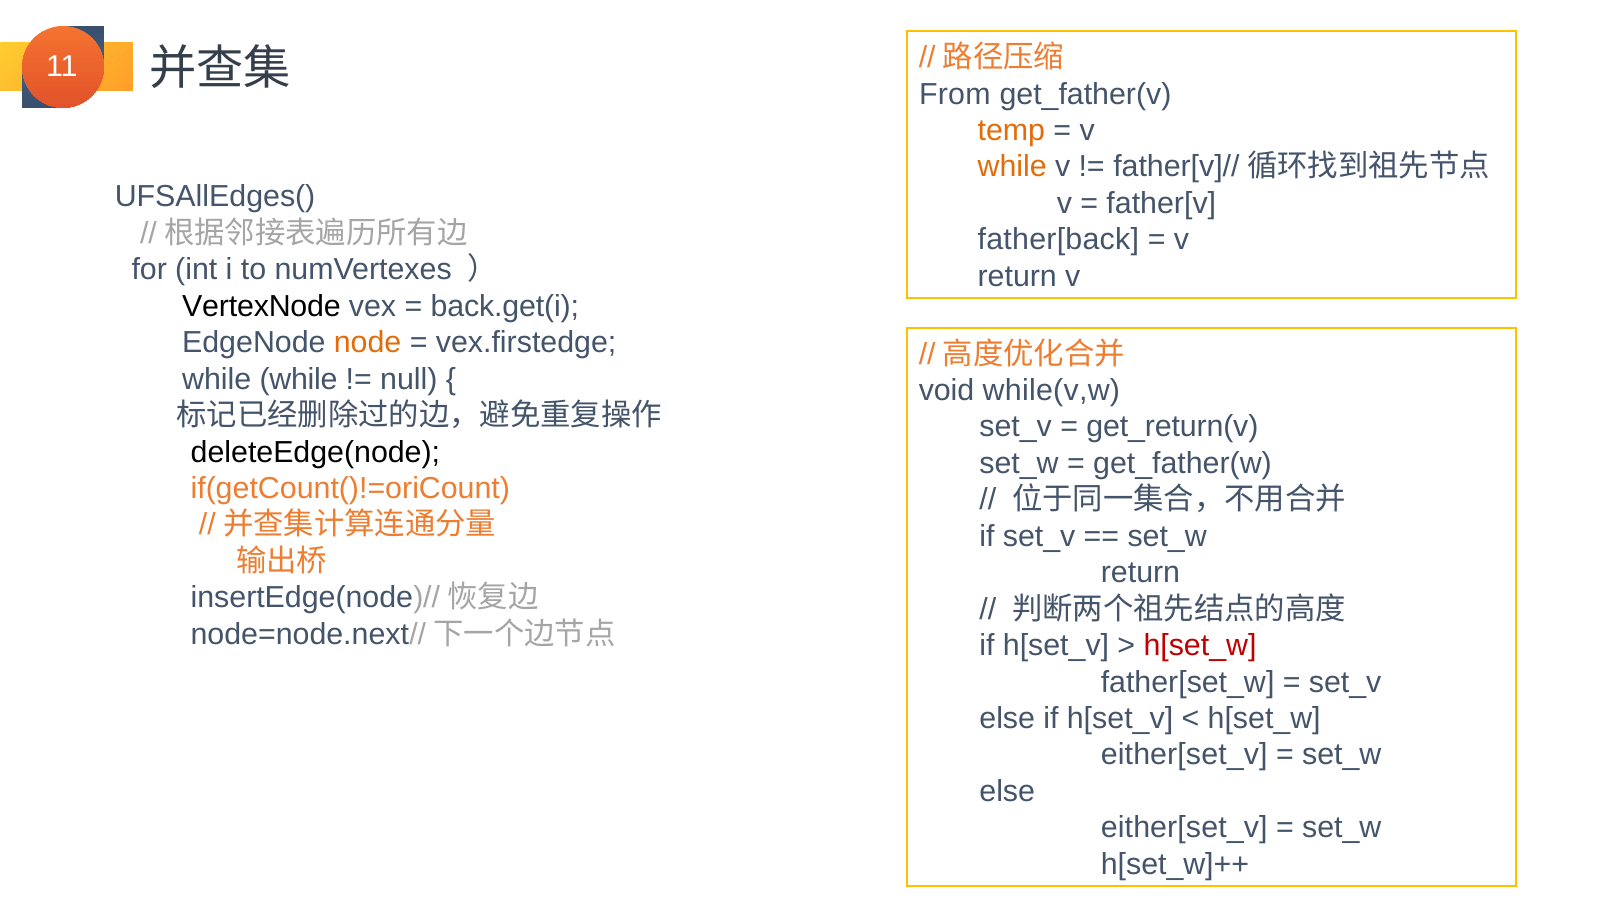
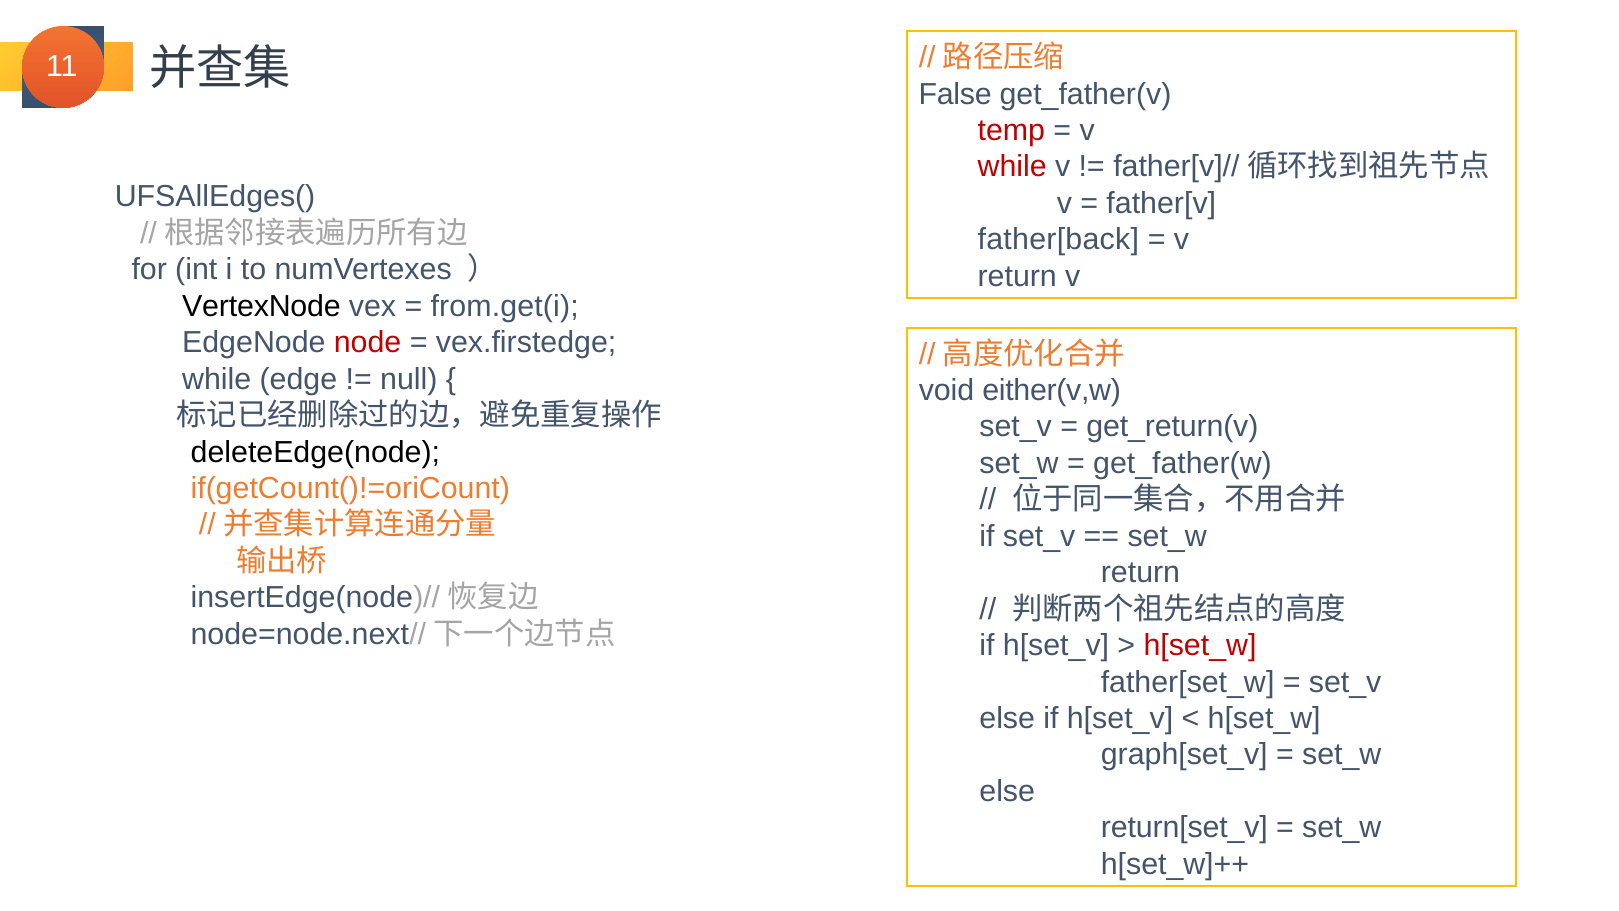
From: From -> False (955, 94)
temp colour: orange -> red (1011, 130)
while colour: orange -> red (1012, 167)
back.get(i: back.get(i -> from.get(i (505, 306)
node colour: orange -> red (368, 343)
while while: while -> edge (298, 379)
while(v,w: while(v,w -> either(v,w (1052, 390)
either[set_v: either[set_v -> graph[set_v (1184, 755)
either[set_v: either[set_v -> return[set_v (1184, 827)
